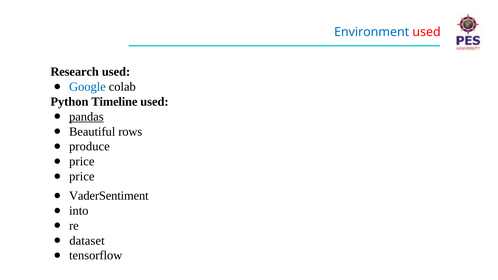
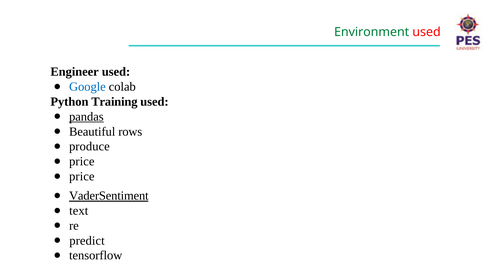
Environment colour: blue -> green (372, 32)
Research: Research -> Engineer (75, 72)
Timeline: Timeline -> Training (114, 102)
VaderSentiment underline: none -> present (109, 196)
into: into -> text (79, 211)
dataset: dataset -> predict (87, 241)
